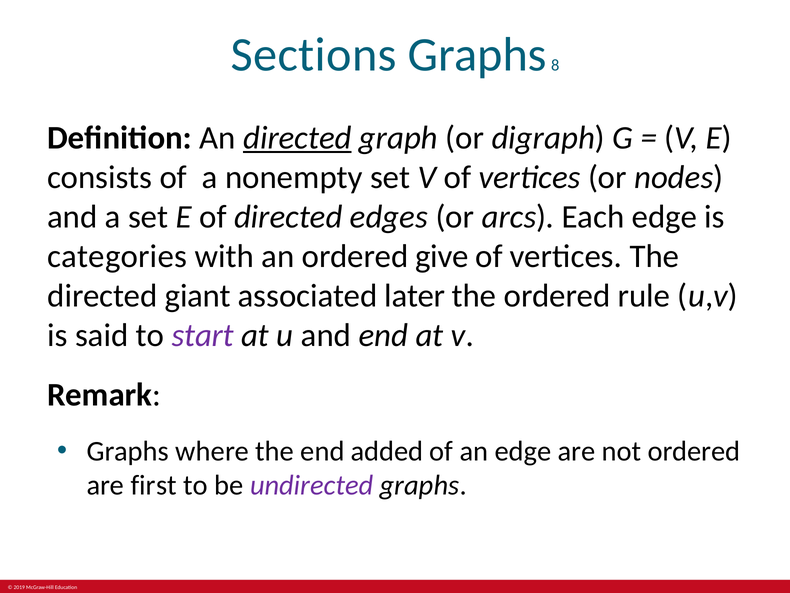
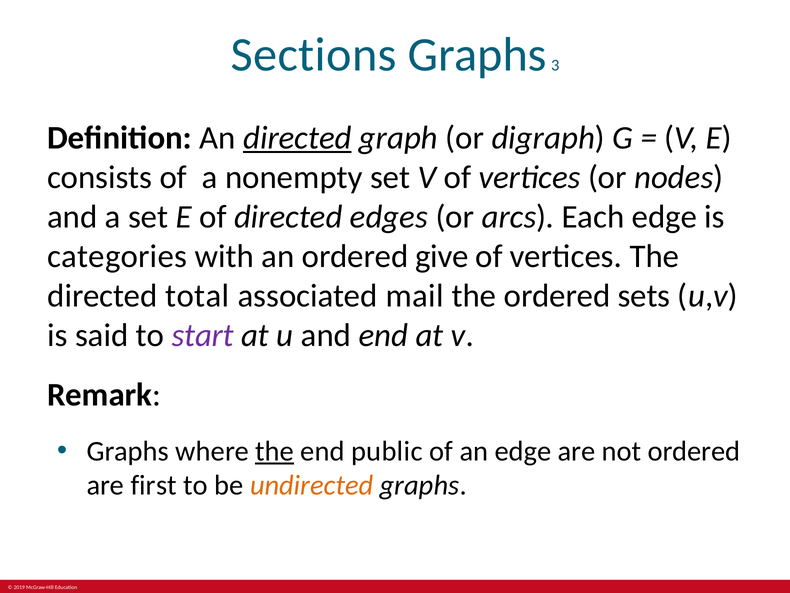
8: 8 -> 3 (555, 65)
giant: giant -> total (197, 296)
later: later -> mail (415, 296)
rule: rule -> sets (644, 296)
the underline: none -> present (274, 451)
added: added -> public (387, 451)
undirected colour: purple -> orange (312, 485)
